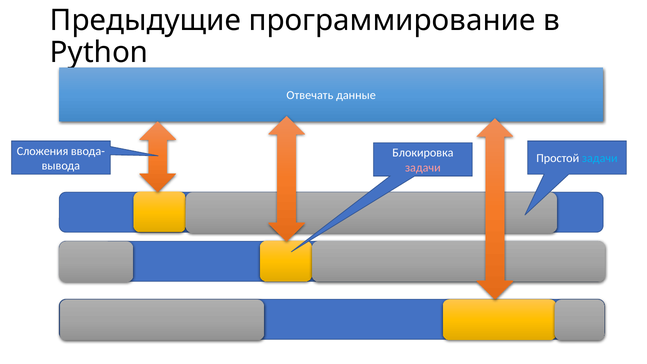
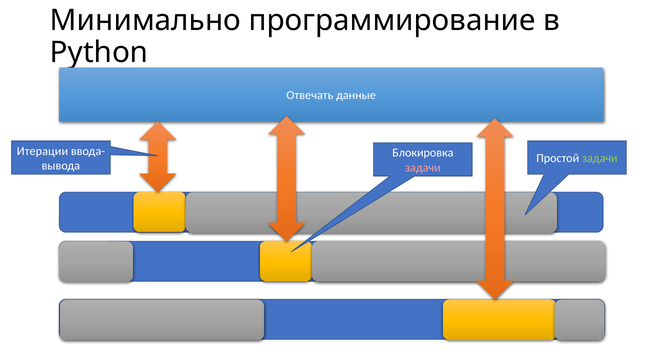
Предыдущие: Предыдущие -> Минимально (145, 20)
Сложения: Сложения -> Итерации (42, 151)
задачи colour: light blue -> light green (600, 158)
